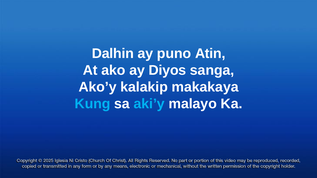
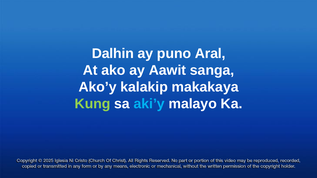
Atin: Atin -> Aral (210, 54)
Diyos: Diyos -> Aawit (167, 70)
Kung colour: light blue -> light green (93, 104)
